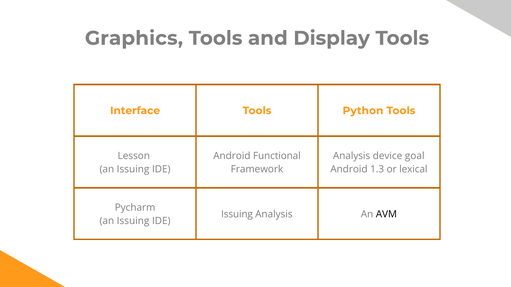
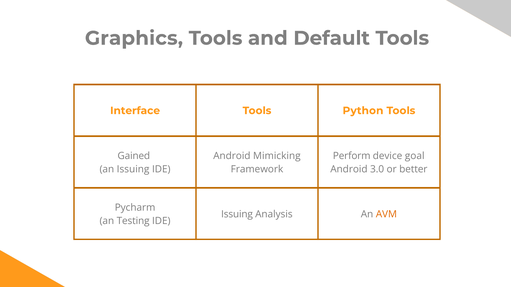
Display: Display -> Default (332, 38)
Lesson: Lesson -> Gained (134, 156)
Functional: Functional -> Mimicking (277, 156)
Analysis: Analysis -> Perform (352, 156)
1.3: 1.3 -> 3.0 (377, 170)
lexical: lexical -> better (413, 170)
AVM colour: black -> orange (386, 215)
Issuing: Issuing -> Testing (133, 221)
